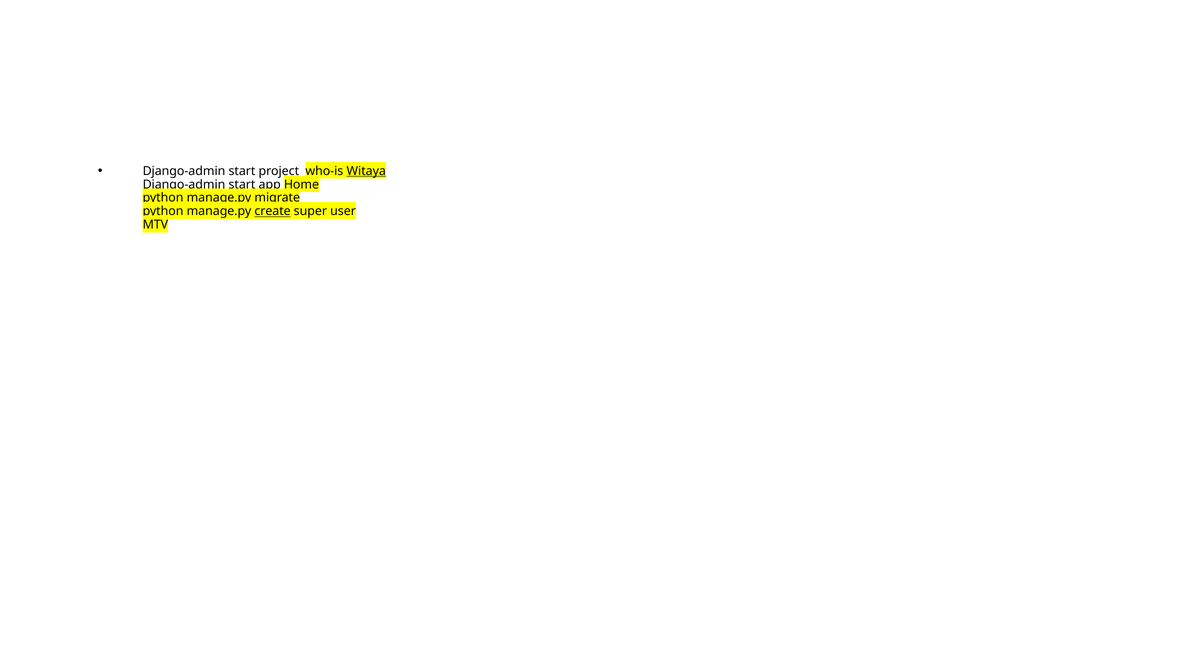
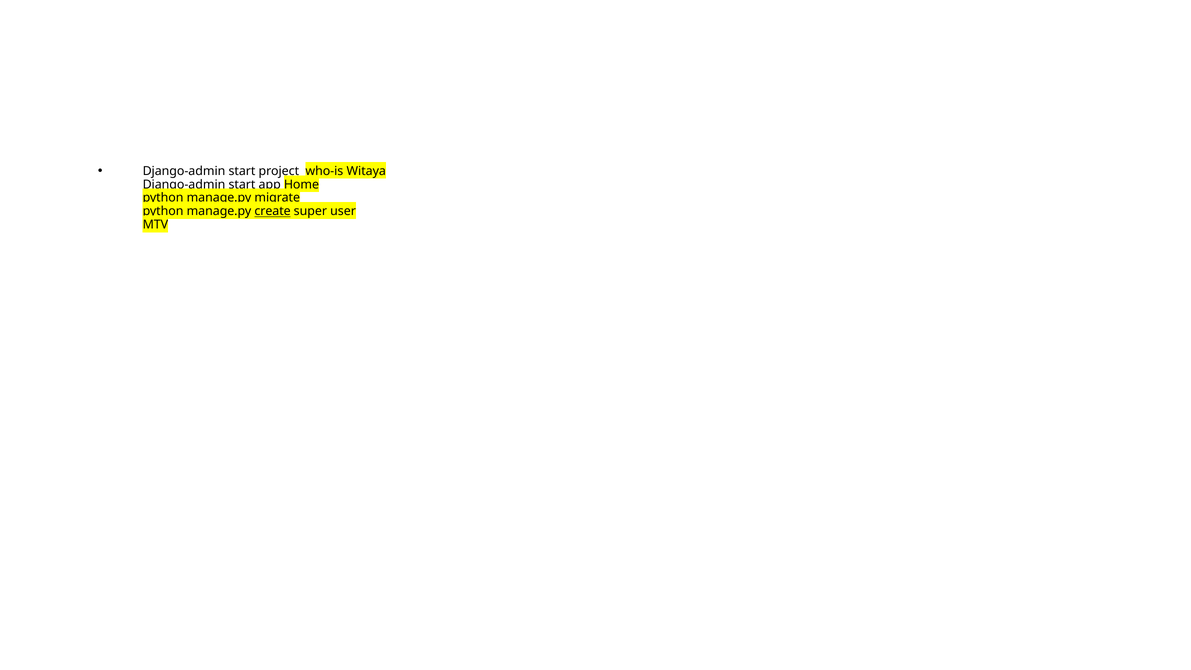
Witaya underline: present -> none (366, 171)
